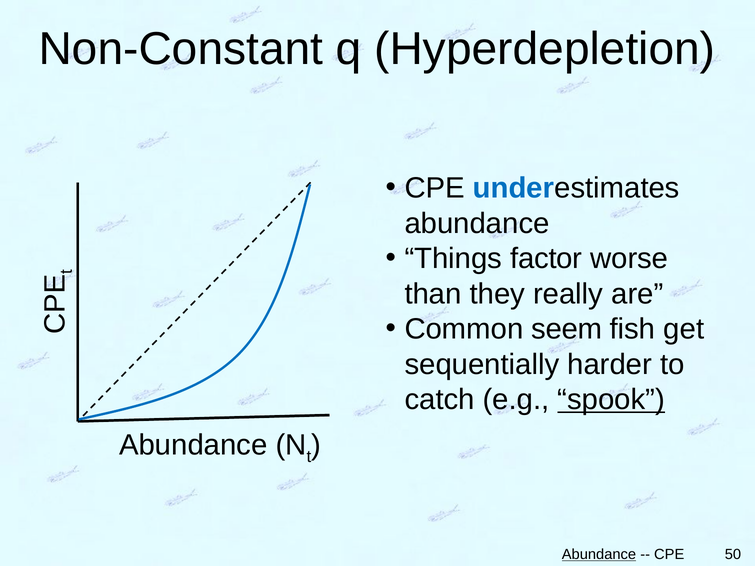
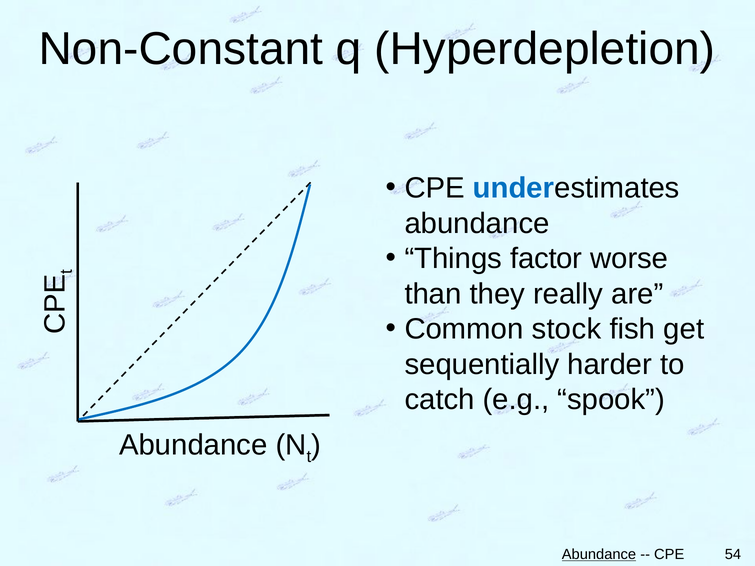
seem: seem -> stock (566, 329)
spook underline: present -> none (611, 400)
50: 50 -> 54 (733, 554)
